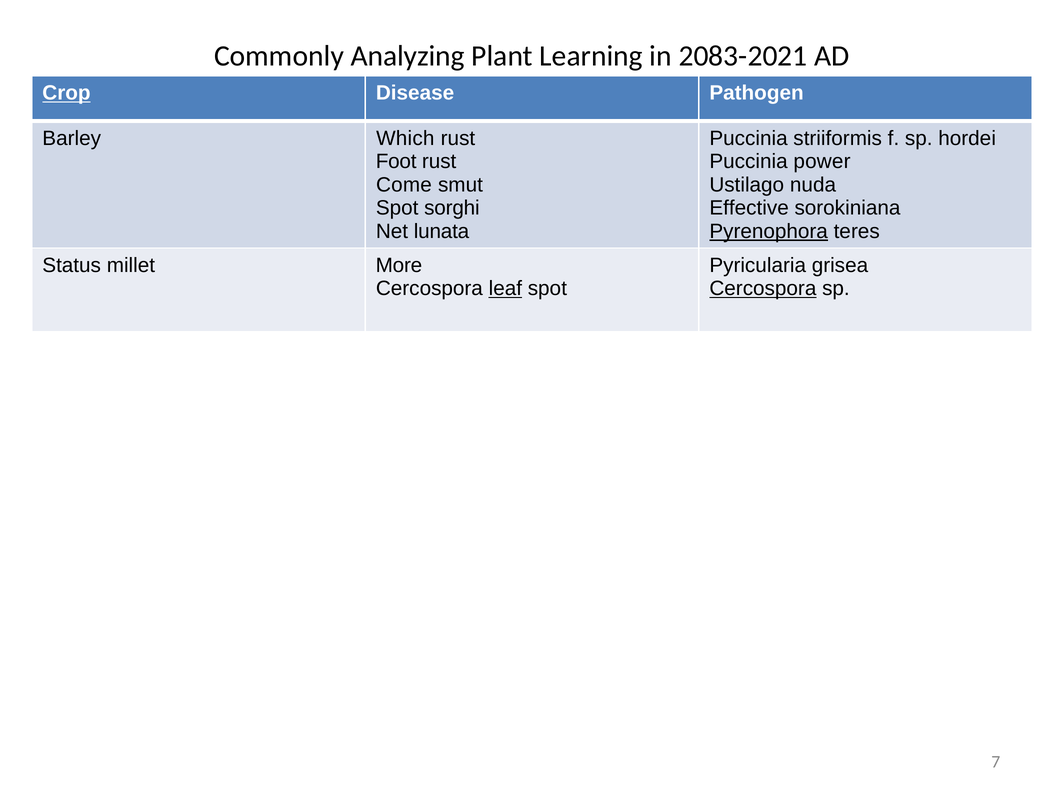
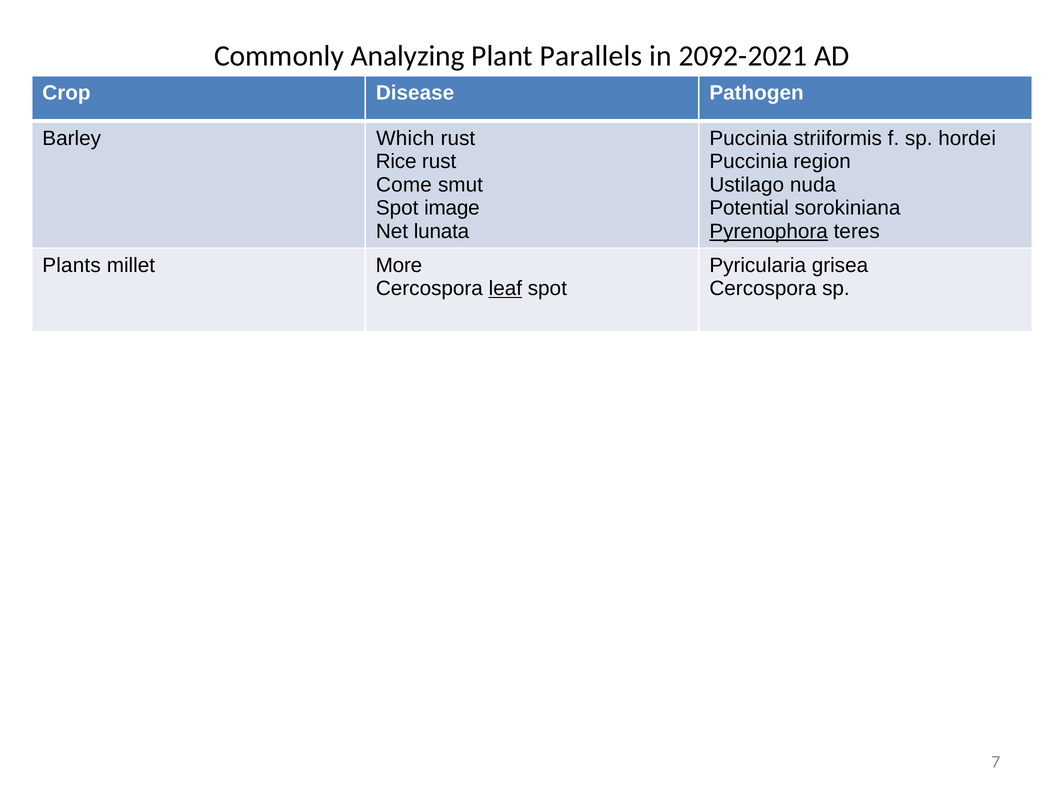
Learning: Learning -> Parallels (591, 56)
2083-2021: 2083-2021 -> 2092-2021 (743, 56)
Crop underline: present -> none (66, 93)
Foot: Foot -> Rice (396, 162)
power: power -> region (822, 162)
sorghi: sorghi -> image (452, 208)
Effective: Effective -> Potential (749, 208)
Status: Status -> Plants (72, 265)
Cercospora underline: present -> none (763, 289)
